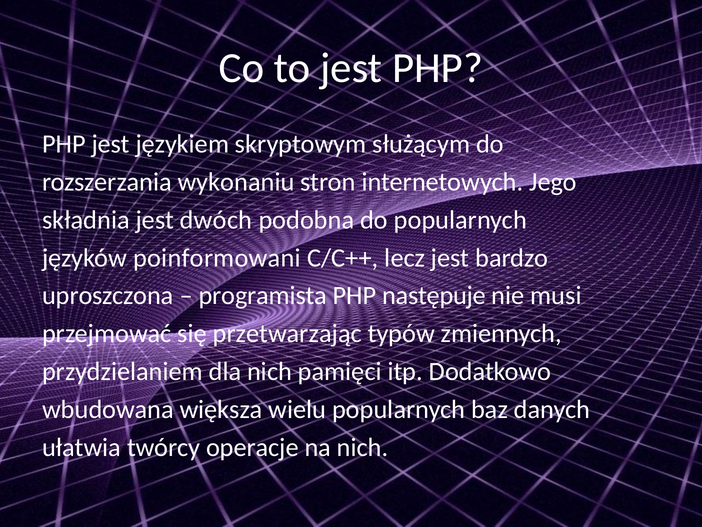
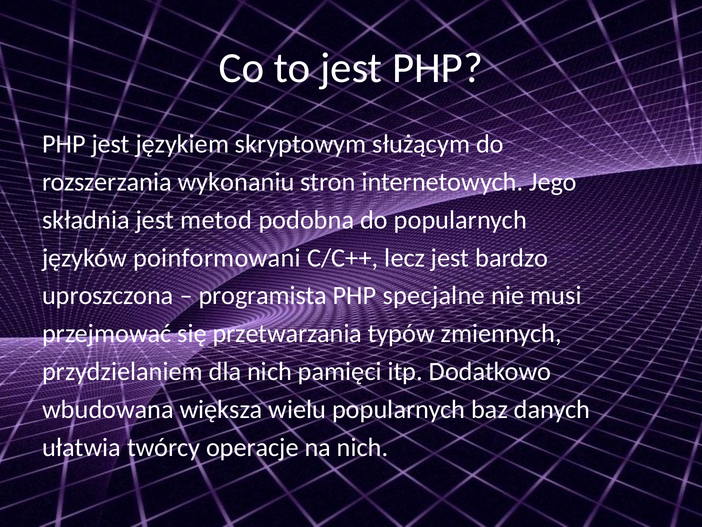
dwóch: dwóch -> metod (216, 220)
następuje: następuje -> specjalne (434, 295)
przetwarzając: przetwarzając -> przetwarzania (287, 333)
